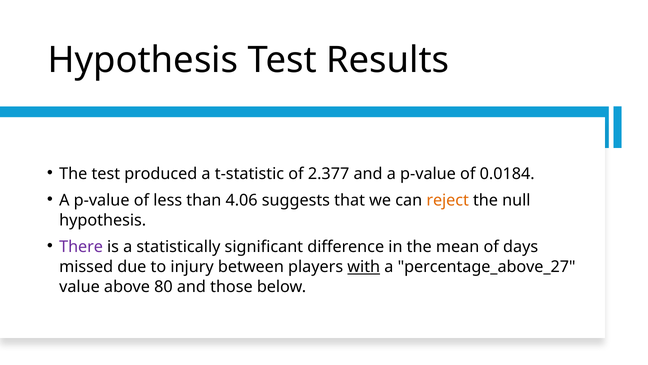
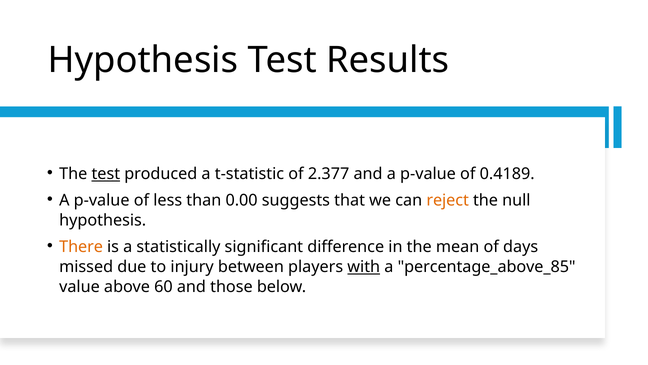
test underline: none -> present (106, 174)
0.0184: 0.0184 -> 0.4189 (507, 174)
4.06: 4.06 -> 0.00 (242, 200)
There colour: purple -> orange (81, 247)
percentage_above_27: percentage_above_27 -> percentage_above_85 (487, 267)
80: 80 -> 60 (163, 287)
